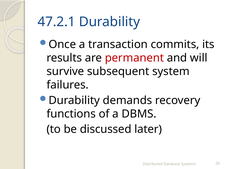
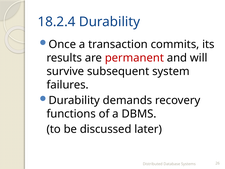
47.2.1: 47.2.1 -> 18.2.4 (56, 22)
